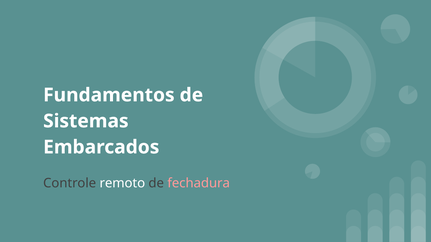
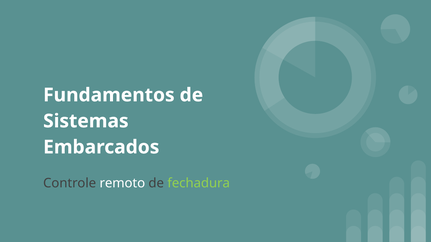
fechadura colour: pink -> light green (199, 184)
